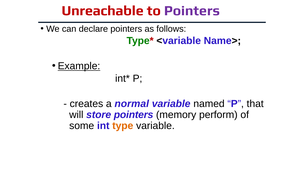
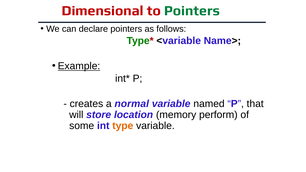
Unreachable: Unreachable -> Dimensional (103, 11)
Pointers colour: purple -> green (192, 11)
store pointers: pointers -> location (134, 115)
